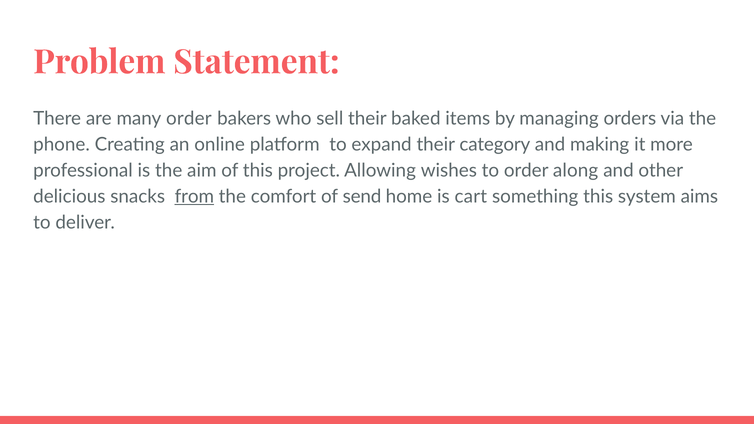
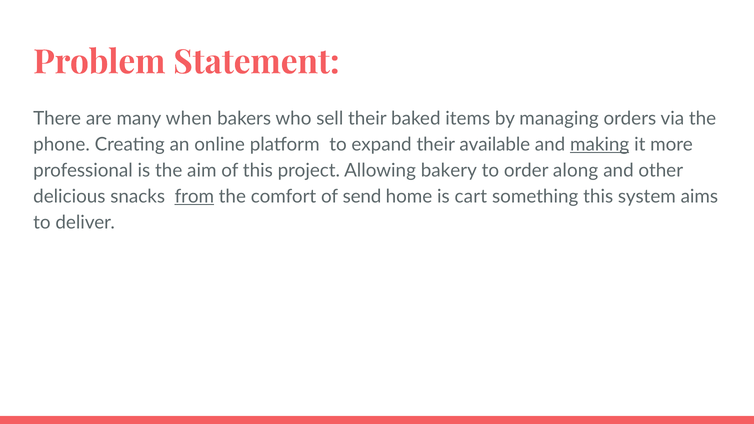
many order: order -> when (189, 119)
category: category -> available (495, 145)
making underline: none -> present (600, 145)
wishes: wishes -> bakery (449, 171)
